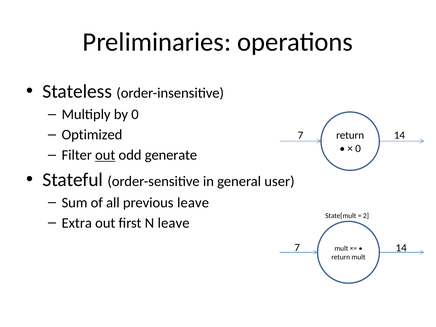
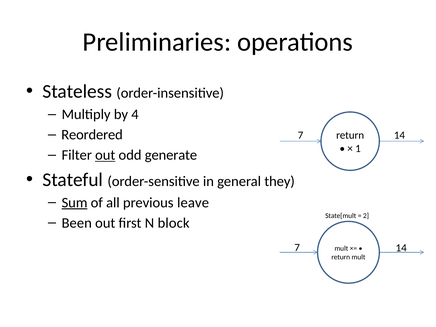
by 0: 0 -> 4 (135, 114)
Optimized: Optimized -> Reordered (92, 135)
0: 0 -> 1 (358, 148)
user: user -> they (280, 181)
Sum underline: none -> present (75, 203)
Extra: Extra -> Been (77, 223)
N leave: leave -> block (174, 223)
